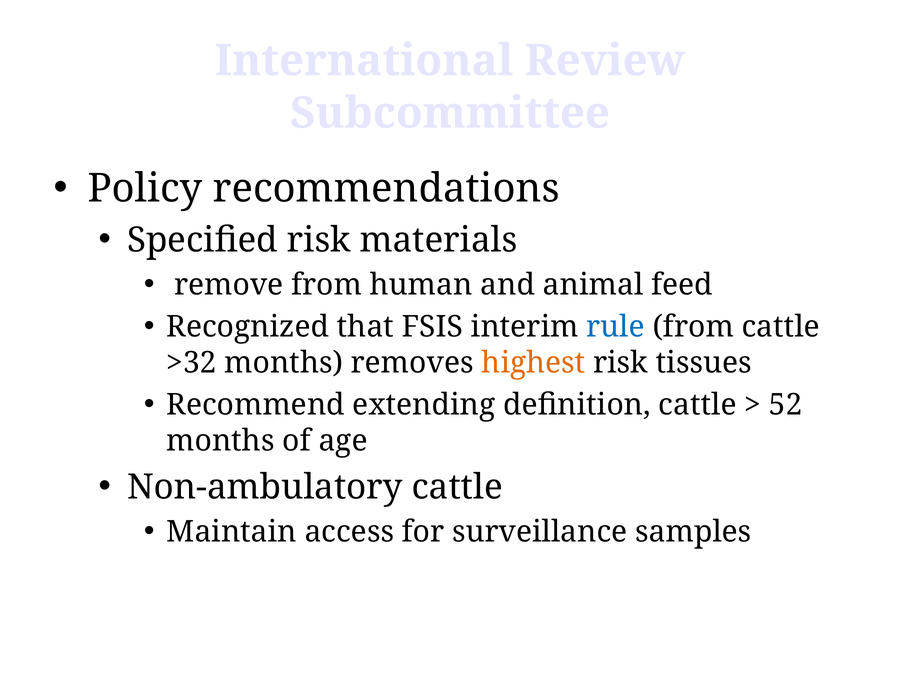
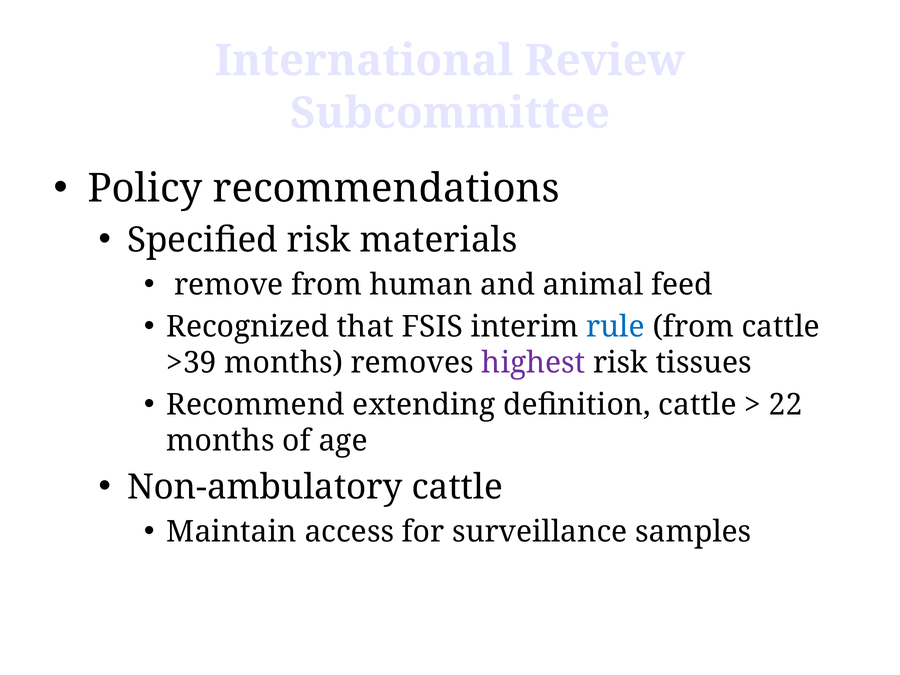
>32: >32 -> >39 (192, 363)
highest colour: orange -> purple (533, 363)
52: 52 -> 22 (786, 405)
